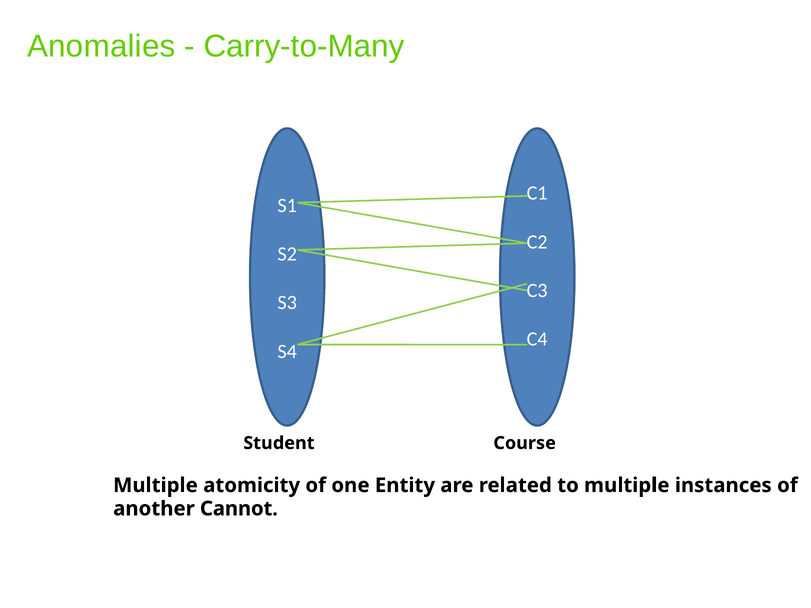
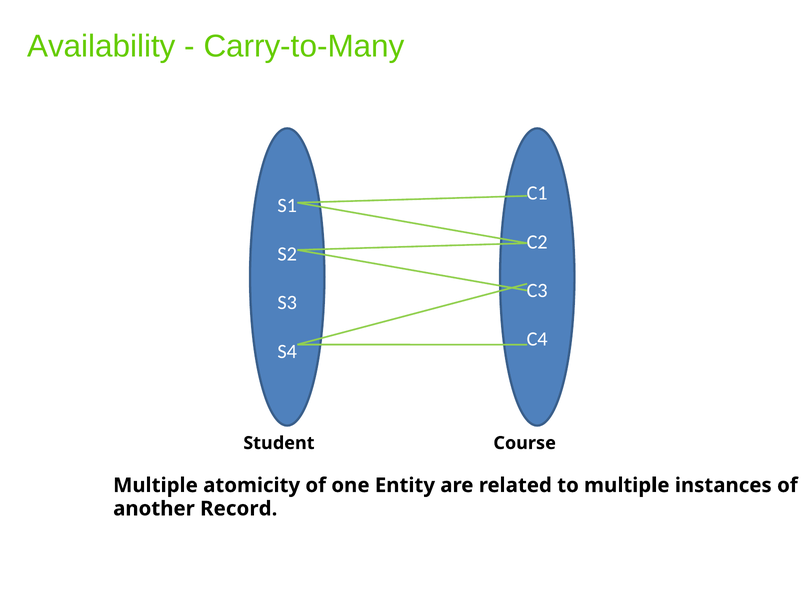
Anomalies: Anomalies -> Availability (101, 47)
Cannot: Cannot -> Record (239, 509)
